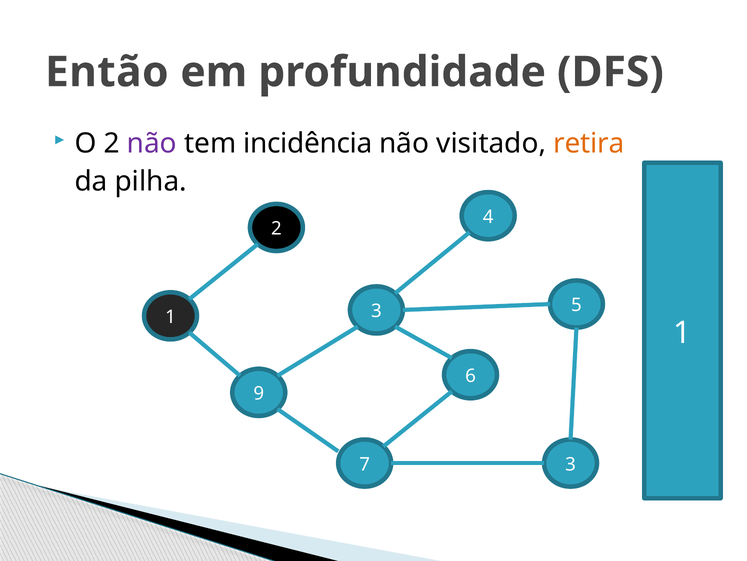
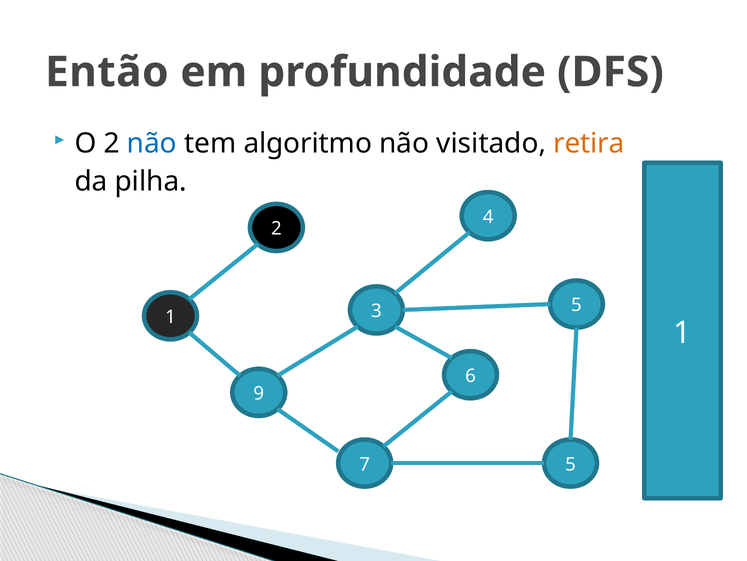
não colour: purple -> blue (152, 143)
incidência: incidência -> algoritmo (308, 143)
7 3: 3 -> 5 (571, 464)
